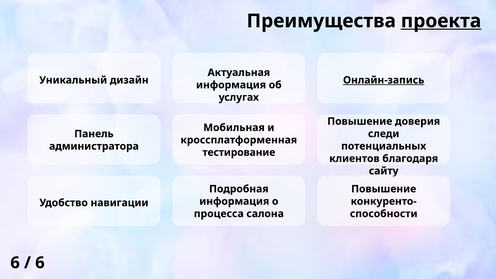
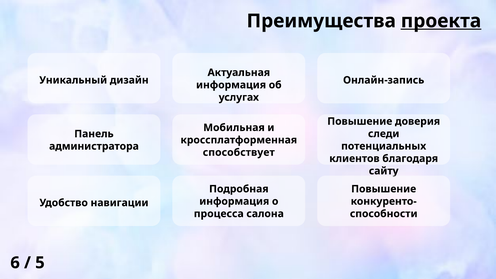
Онлайн-запись underline: present -> none (384, 80)
тестирование: тестирование -> способствует (239, 152)
6: 6 -> 5 (40, 263)
